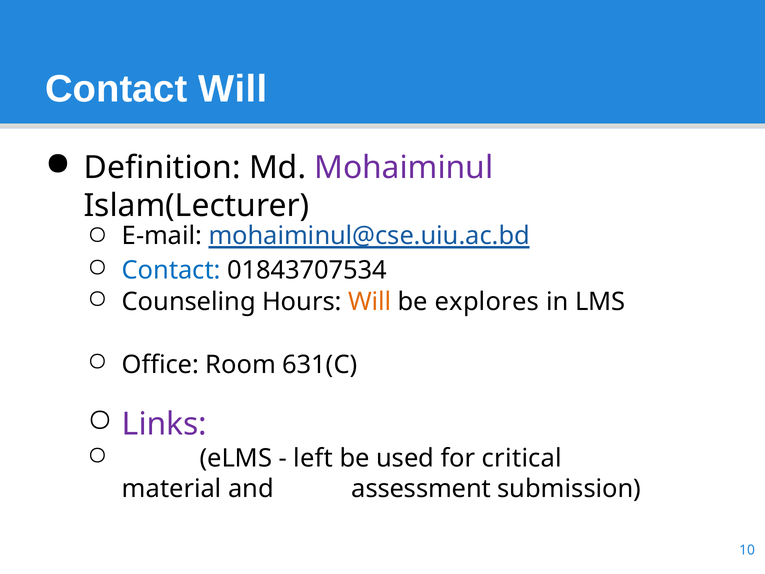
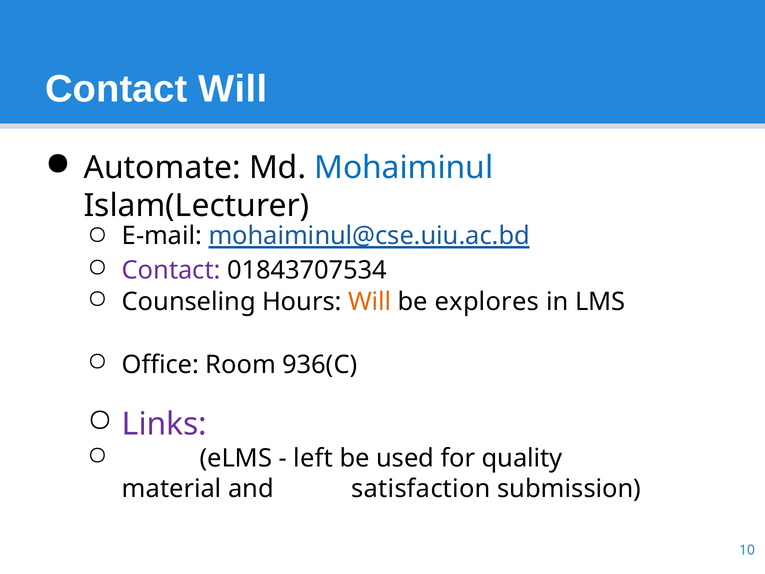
Definition: Definition -> Automate (162, 167)
Mohaiminul colour: purple -> blue (404, 167)
Contact colour: blue -> purple (171, 270)
631(C: 631(C -> 936(C (320, 365)
critical: critical -> quality (522, 458)
assessment: assessment -> satisfaction (421, 489)
